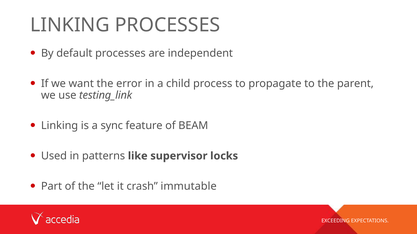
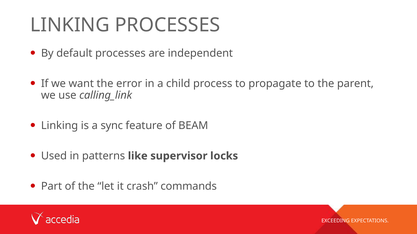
testing_link: testing_link -> calling_link (106, 96)
immutable: immutable -> commands (189, 187)
